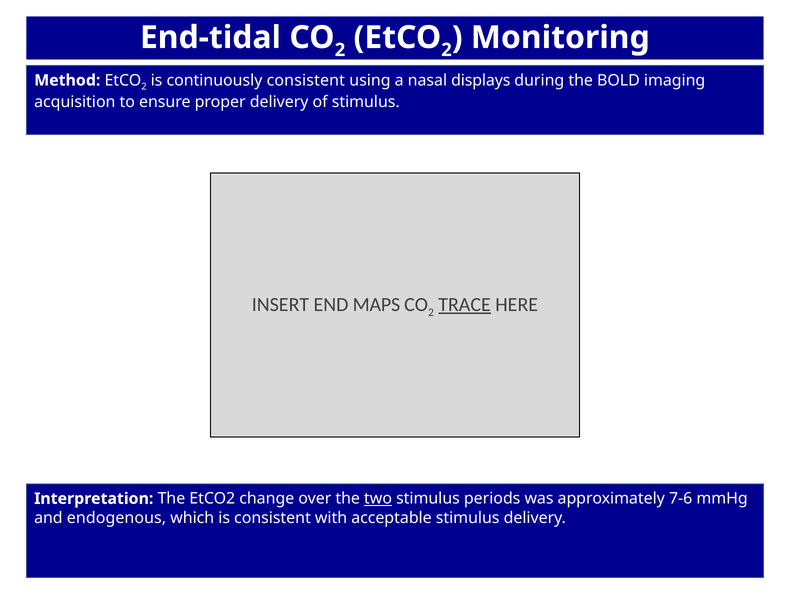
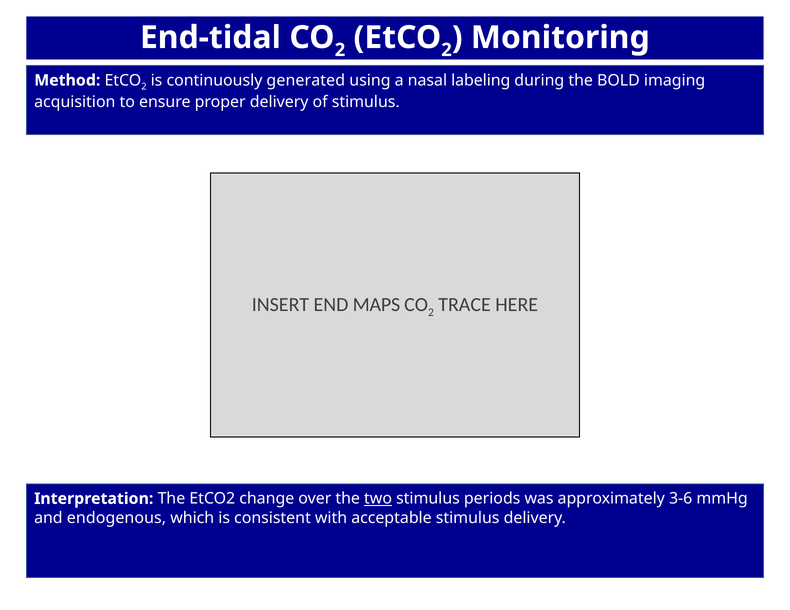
continuously consistent: consistent -> generated (306, 80)
displays: displays -> labeling (481, 80)
TRACE underline: present -> none (465, 305)
7-6: 7-6 -> 3-6 (681, 499)
